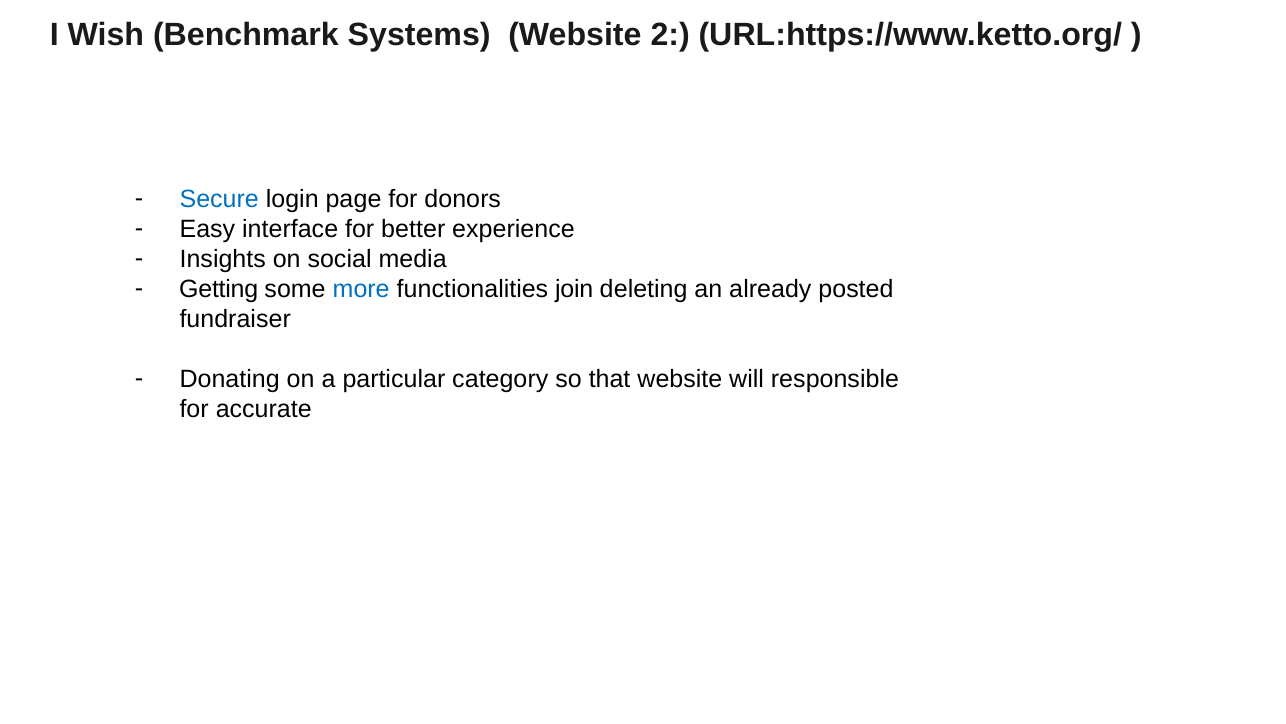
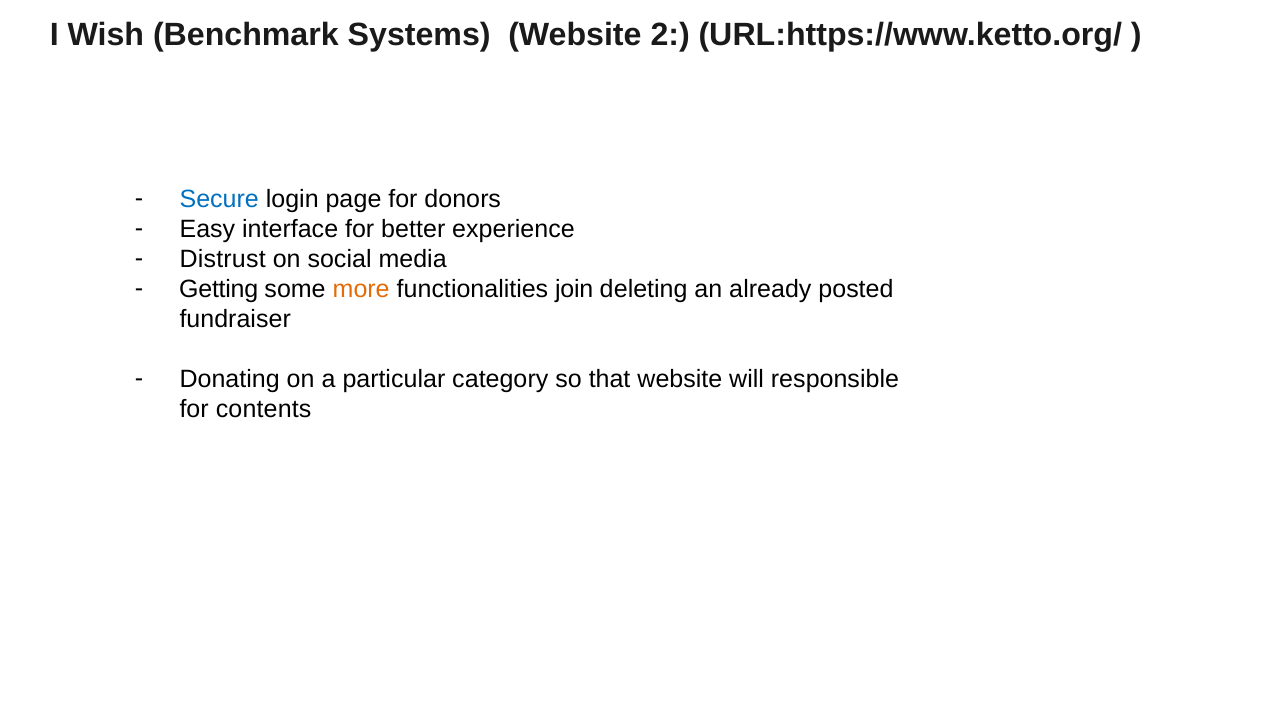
Insights: Insights -> Distrust (223, 259)
more colour: blue -> orange (361, 289)
accurate: accurate -> contents (264, 409)
